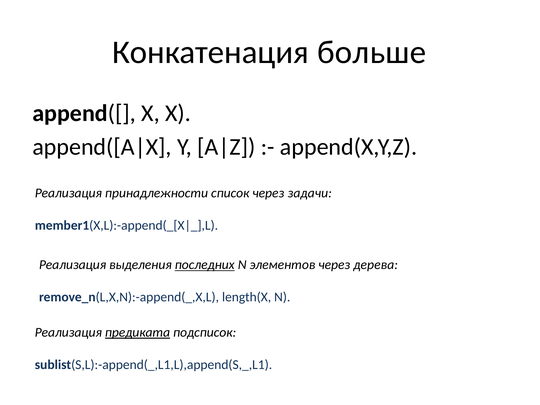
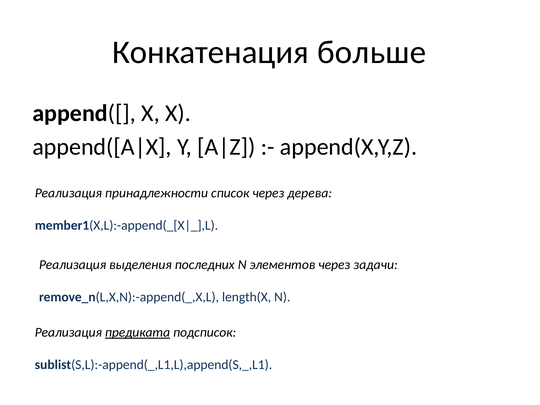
задачи: задачи -> дерева (310, 193)
последних underline: present -> none (205, 265)
дерева: дерева -> задачи (376, 265)
